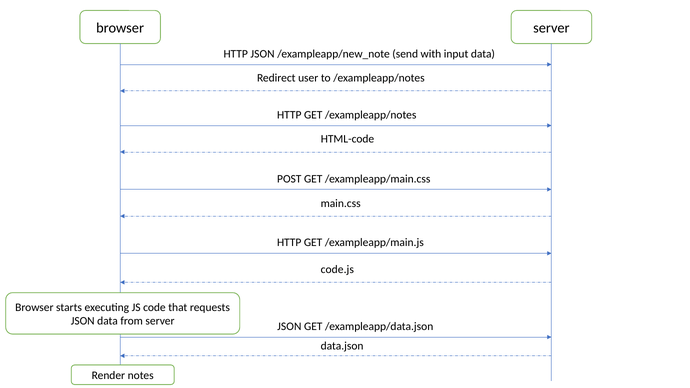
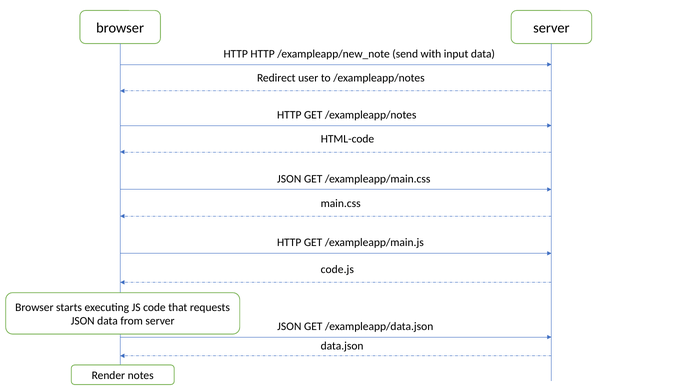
HTTP JSON: JSON -> HTTP (263, 54)
POST: POST -> JSON (289, 179)
